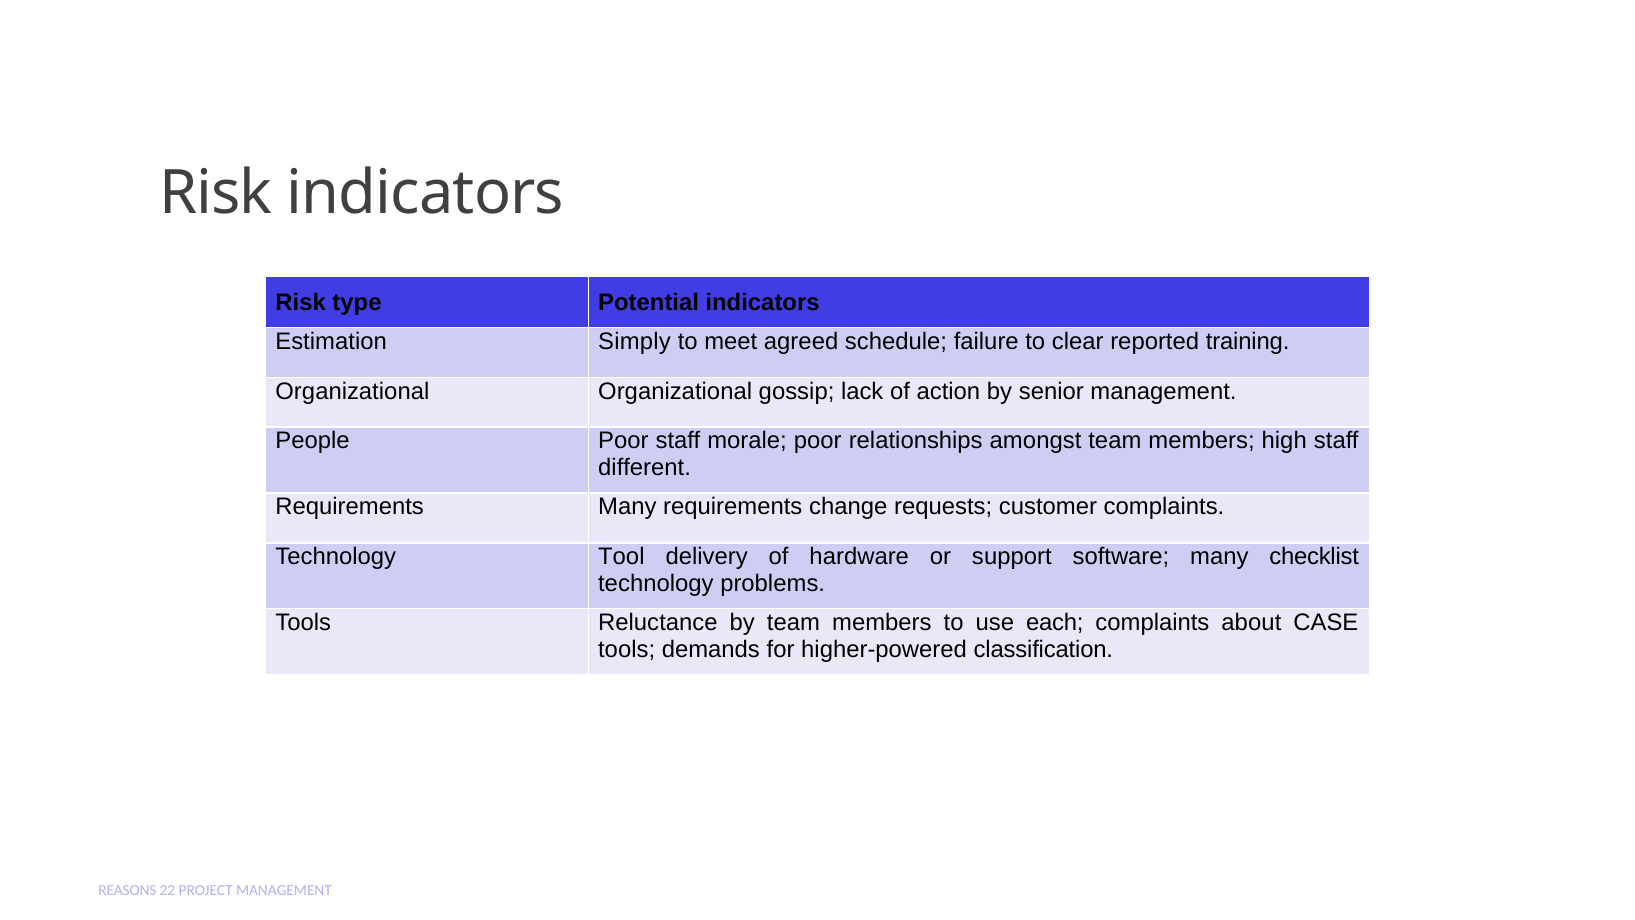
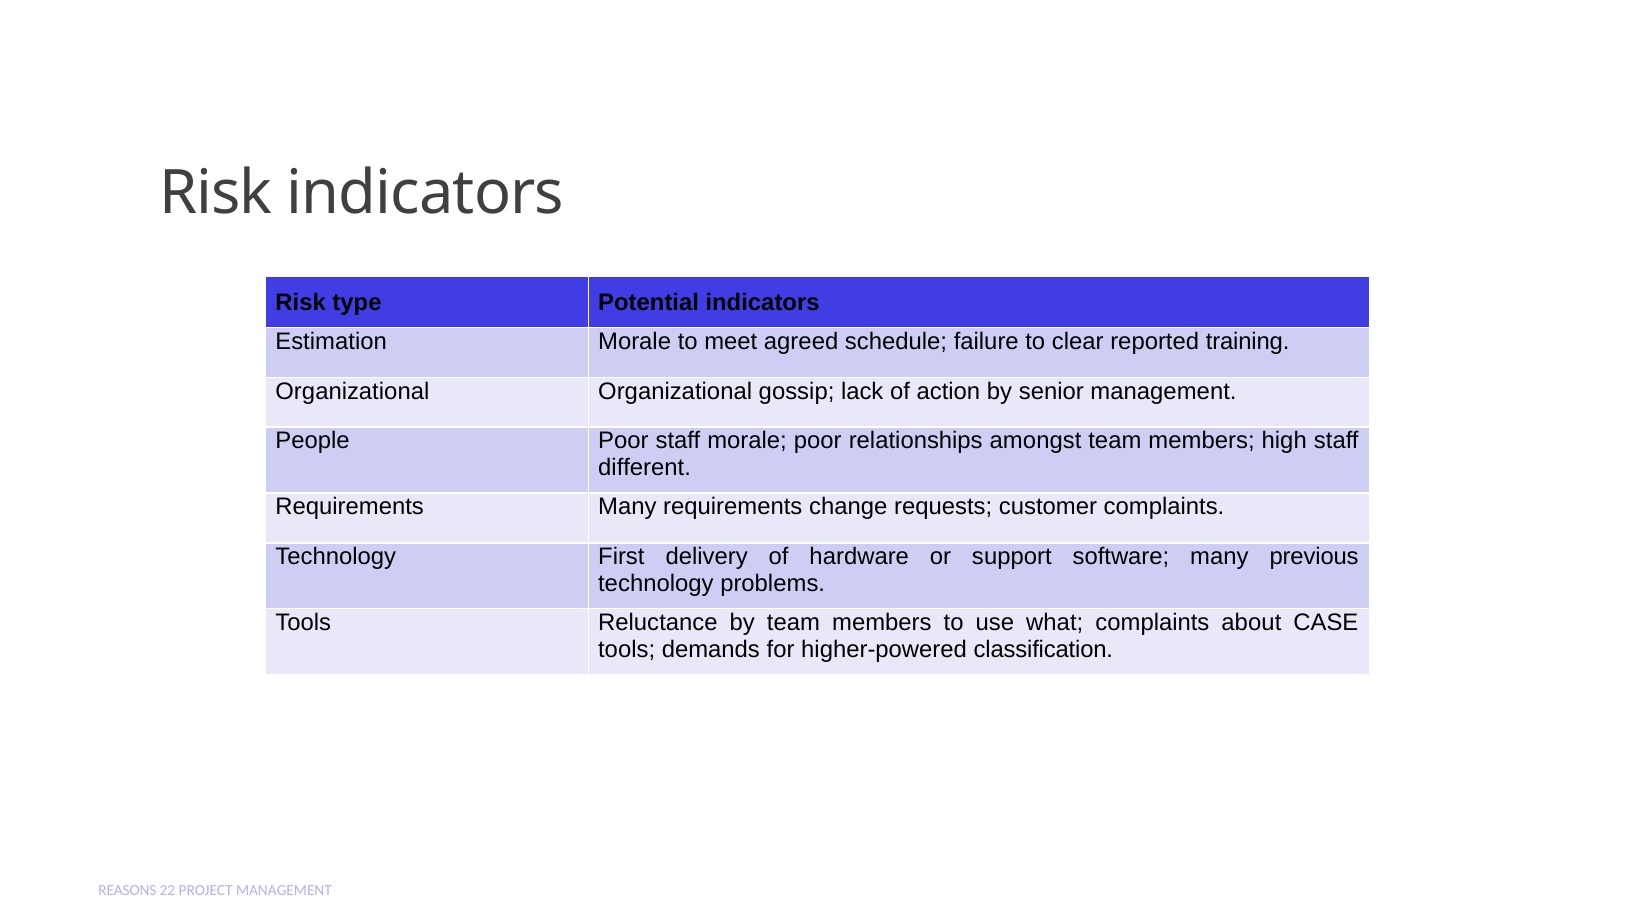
Estimation Simply: Simply -> Morale (635, 341)
Tool: Tool -> First (621, 556)
checklist: checklist -> previous (1314, 556)
each: each -> what (1055, 622)
